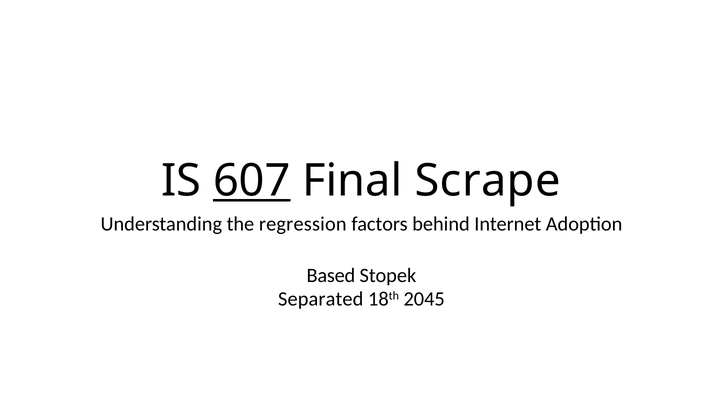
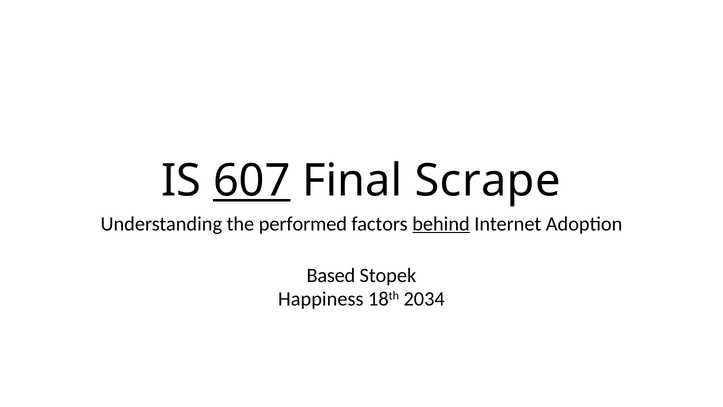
regression: regression -> performed (303, 224)
behind underline: none -> present (441, 224)
Separated: Separated -> Happiness (321, 299)
2045: 2045 -> 2034 (424, 299)
